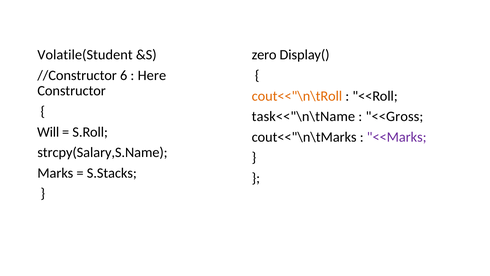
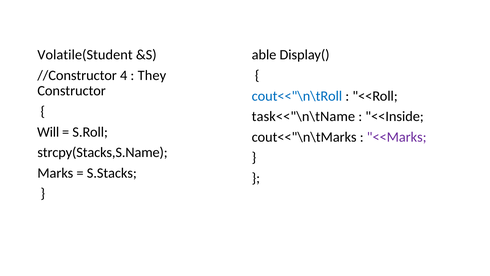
zero: zero -> able (264, 55)
6: 6 -> 4 (124, 75)
Here: Here -> They (152, 75)
cout<<"\n\tRoll colour: orange -> blue (297, 96)
<<Gross: <<Gross -> <<Inside (395, 116)
strcpy(Salary,S.Name: strcpy(Salary,S.Name -> strcpy(Stacks,S.Name (102, 152)
